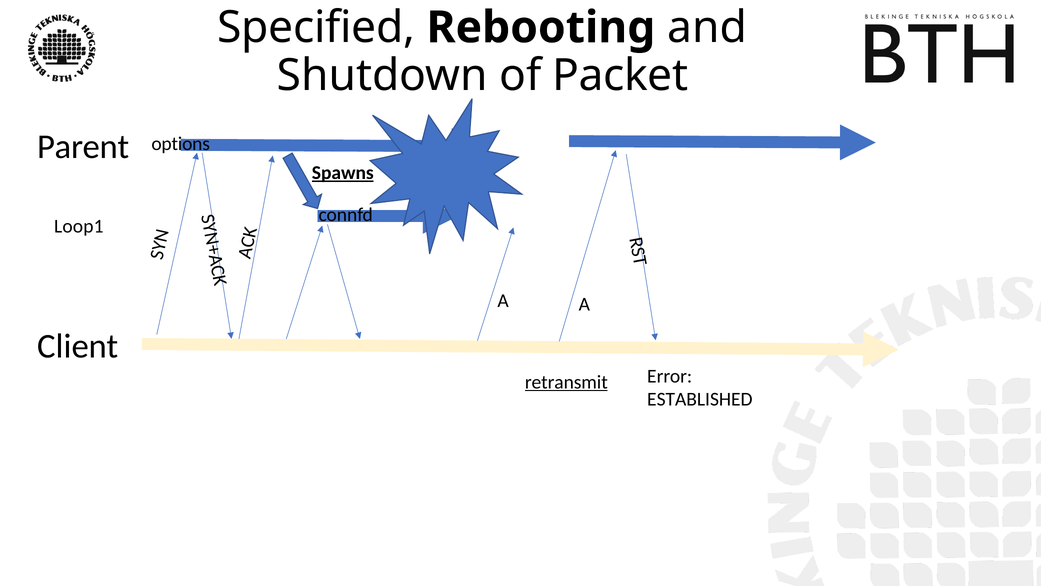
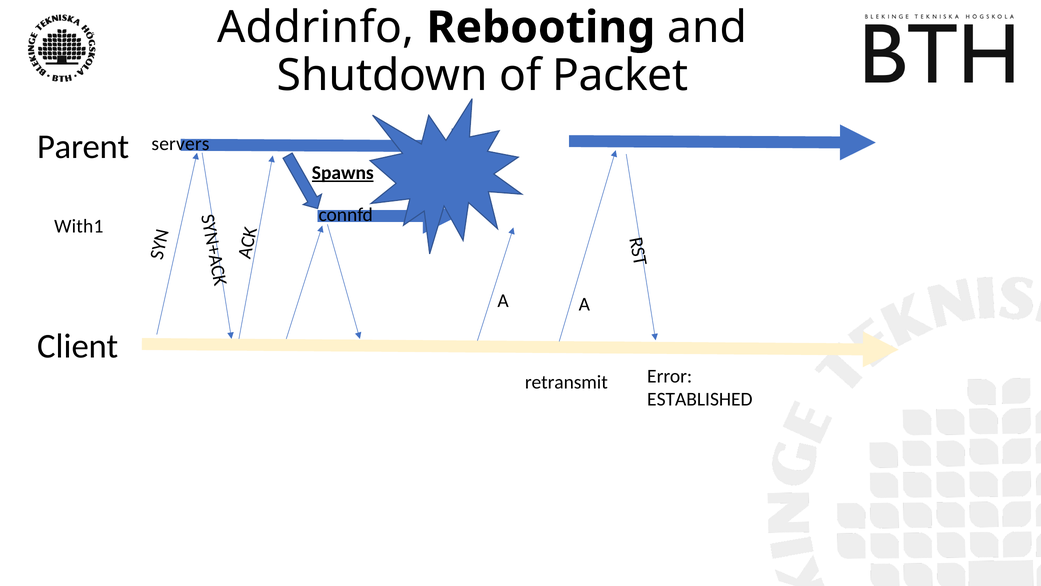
Specified: Specified -> Addrinfo (316, 28)
options: options -> servers (180, 144)
Loop1: Loop1 -> With1 (79, 226)
retransmit underline: present -> none (566, 382)
